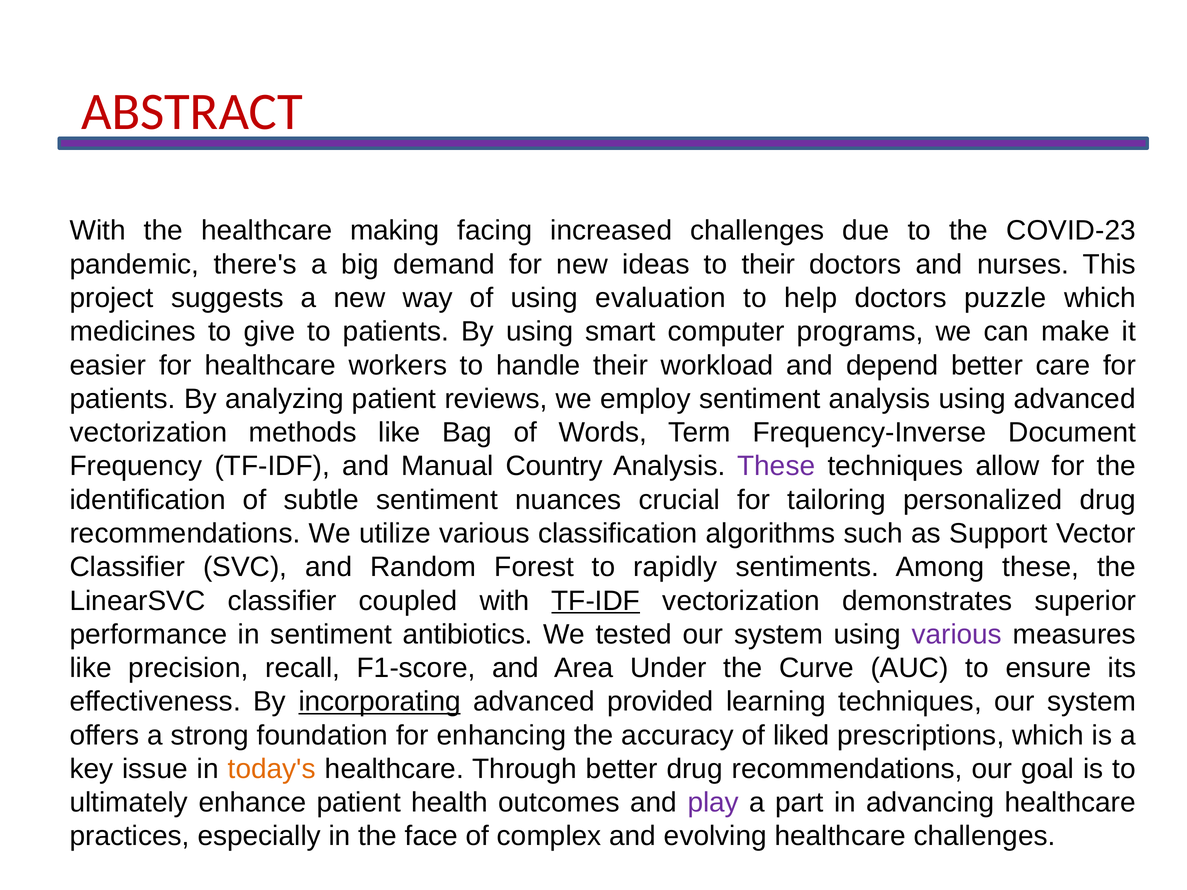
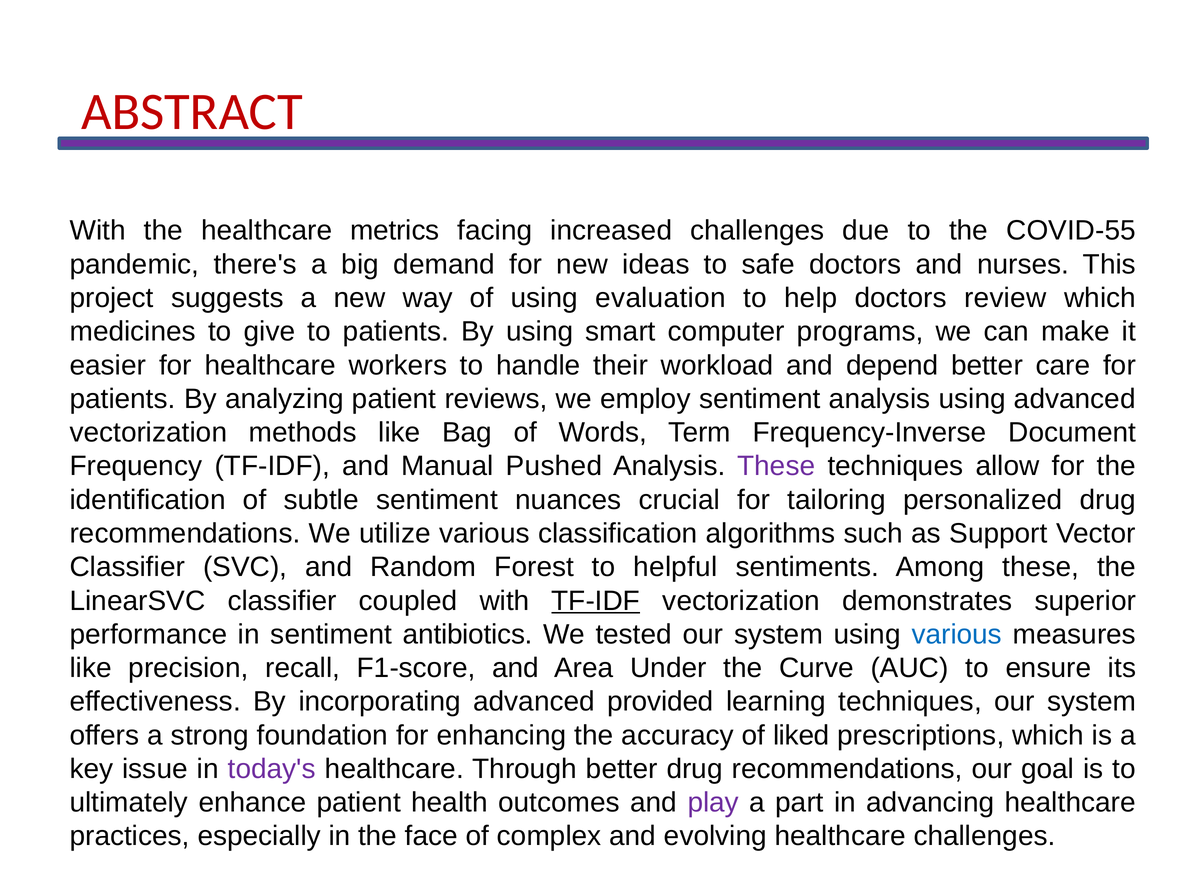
making: making -> metrics (395, 231)
COVID-23: COVID-23 -> COVID-55 (1071, 231)
to their: their -> safe (768, 264)
puzzle: puzzle -> review (1005, 298)
Country: Country -> Pushed (554, 466)
rapidly: rapidly -> helpful (675, 567)
various colour: purple -> blue (957, 635)
incorporating underline: present -> none (380, 702)
today's colour: orange -> purple (272, 769)
